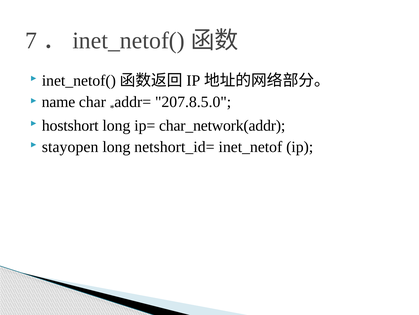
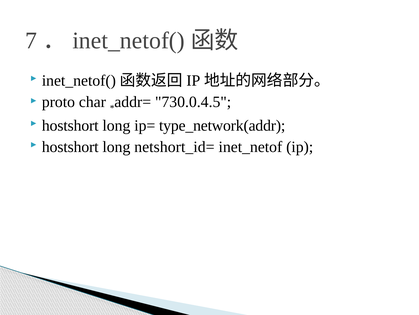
name: name -> proto (58, 102)
207.8.5.0: 207.8.5.0 -> 730.0.4.5 (193, 102)
char_network(addr: char_network(addr -> type_network(addr (222, 125)
stayopen: stayopen -> hostshort (70, 147)
